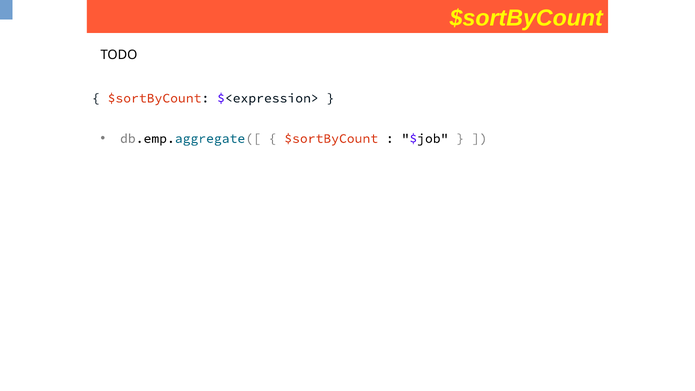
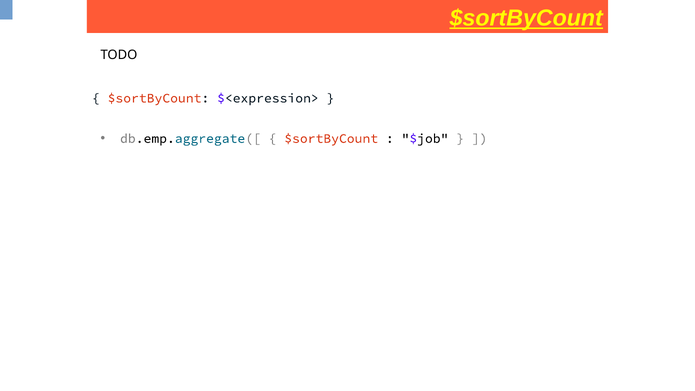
$sortByCount underline: none -> present (526, 18)
